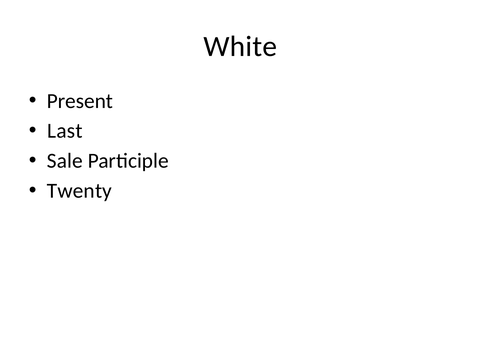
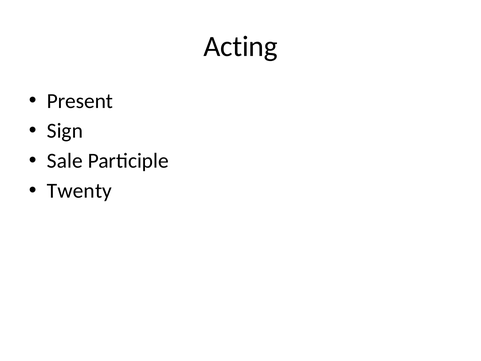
White: White -> Acting (241, 47)
Last: Last -> Sign (65, 131)
